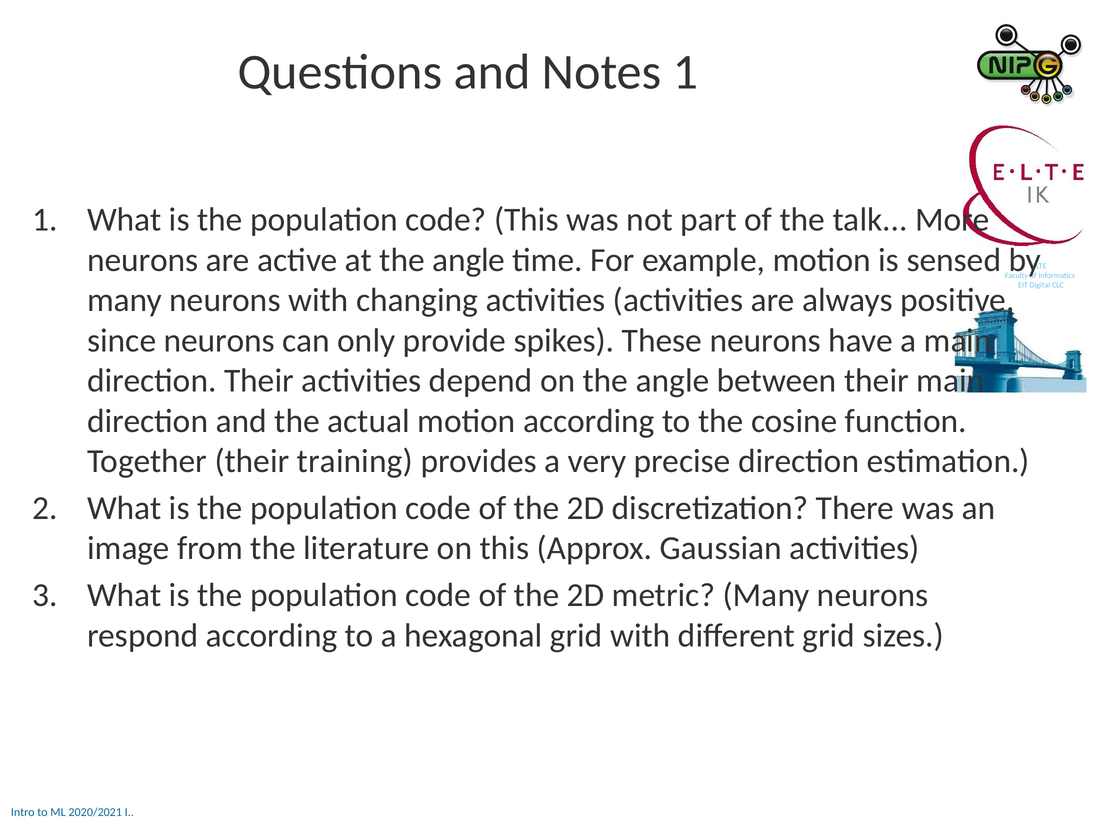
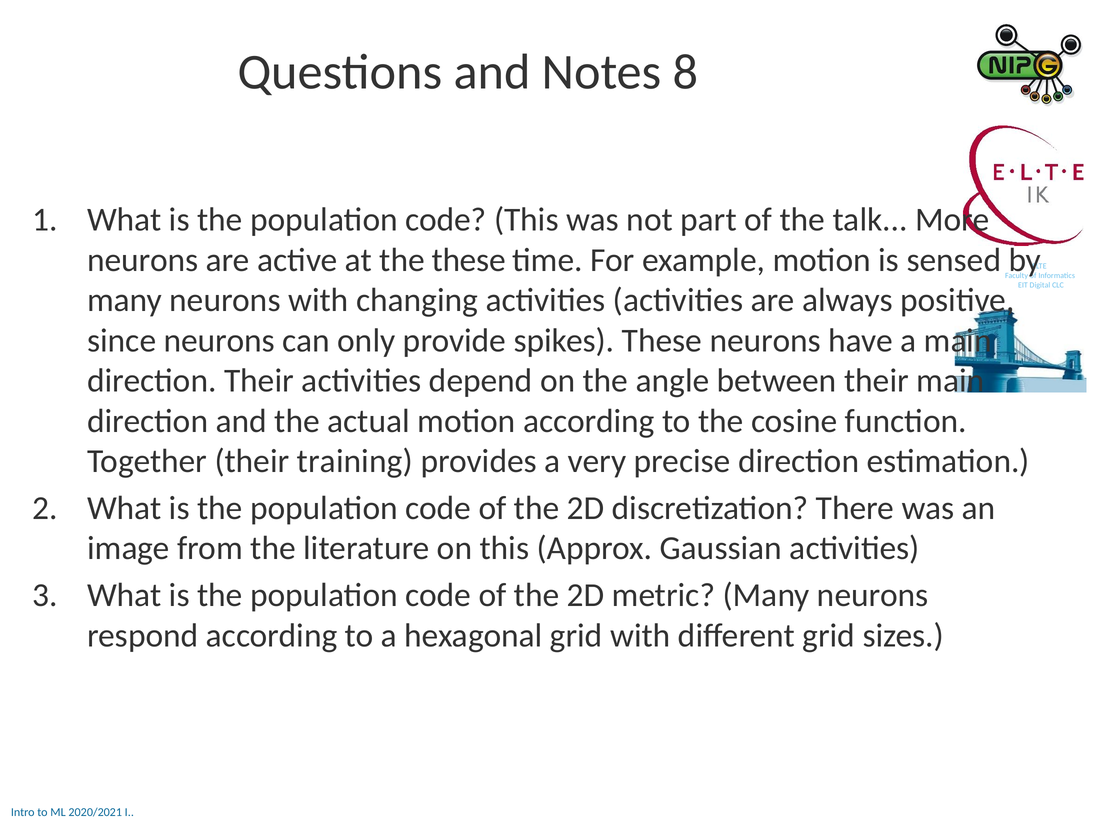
Notes 1: 1 -> 8 (686, 72)
at the angle: angle -> these (469, 260)
